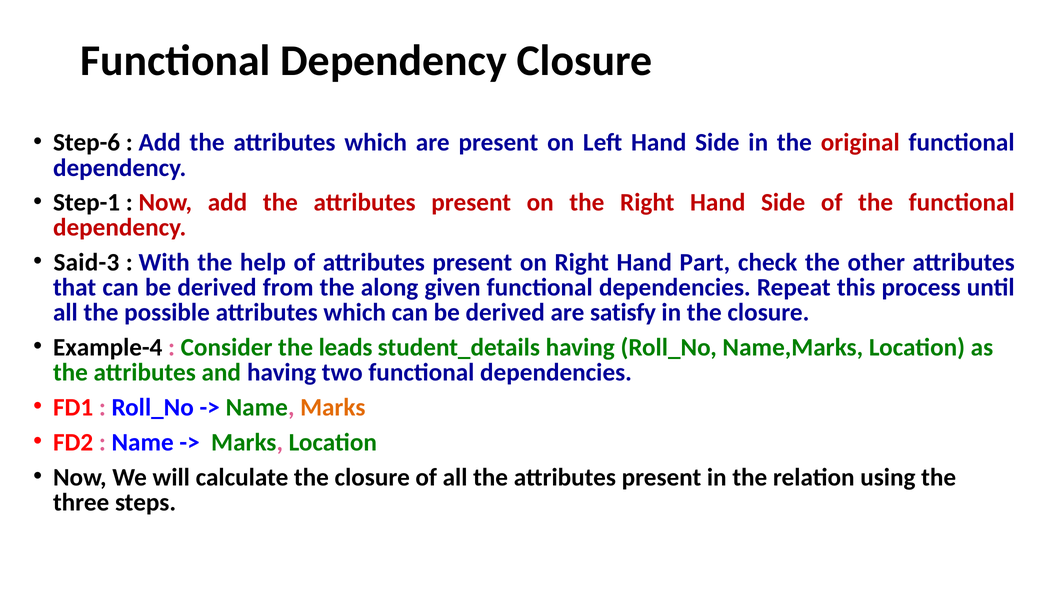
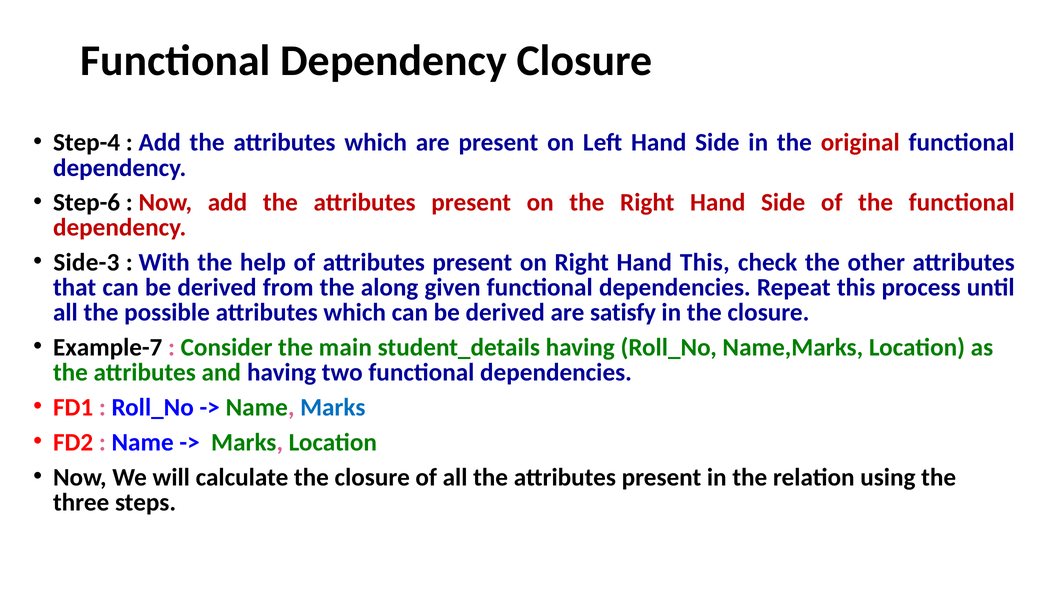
Step-6: Step-6 -> Step-4 (87, 143)
Step-1: Step-1 -> Step-6 (87, 203)
Said-3: Said-3 -> Side-3 (86, 262)
Hand Part: Part -> This (705, 262)
Example-4: Example-4 -> Example-7 (108, 347)
leads: leads -> main (345, 347)
Marks colour: orange -> blue (333, 407)
